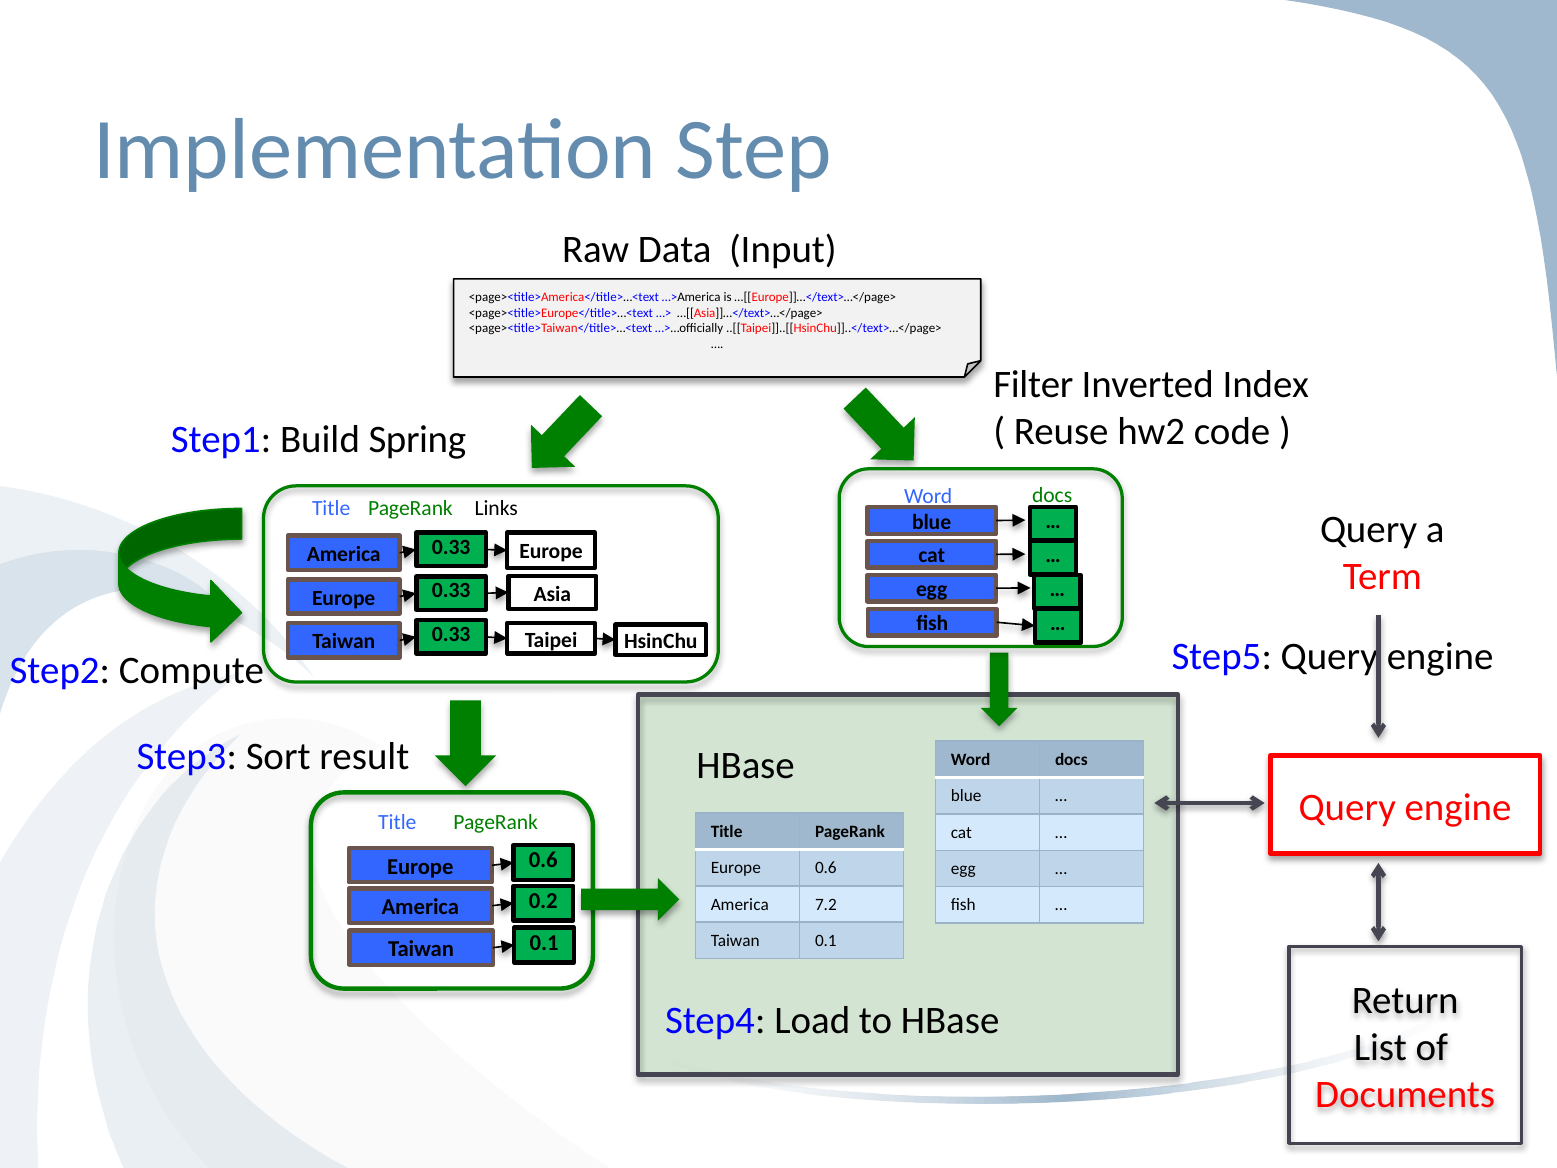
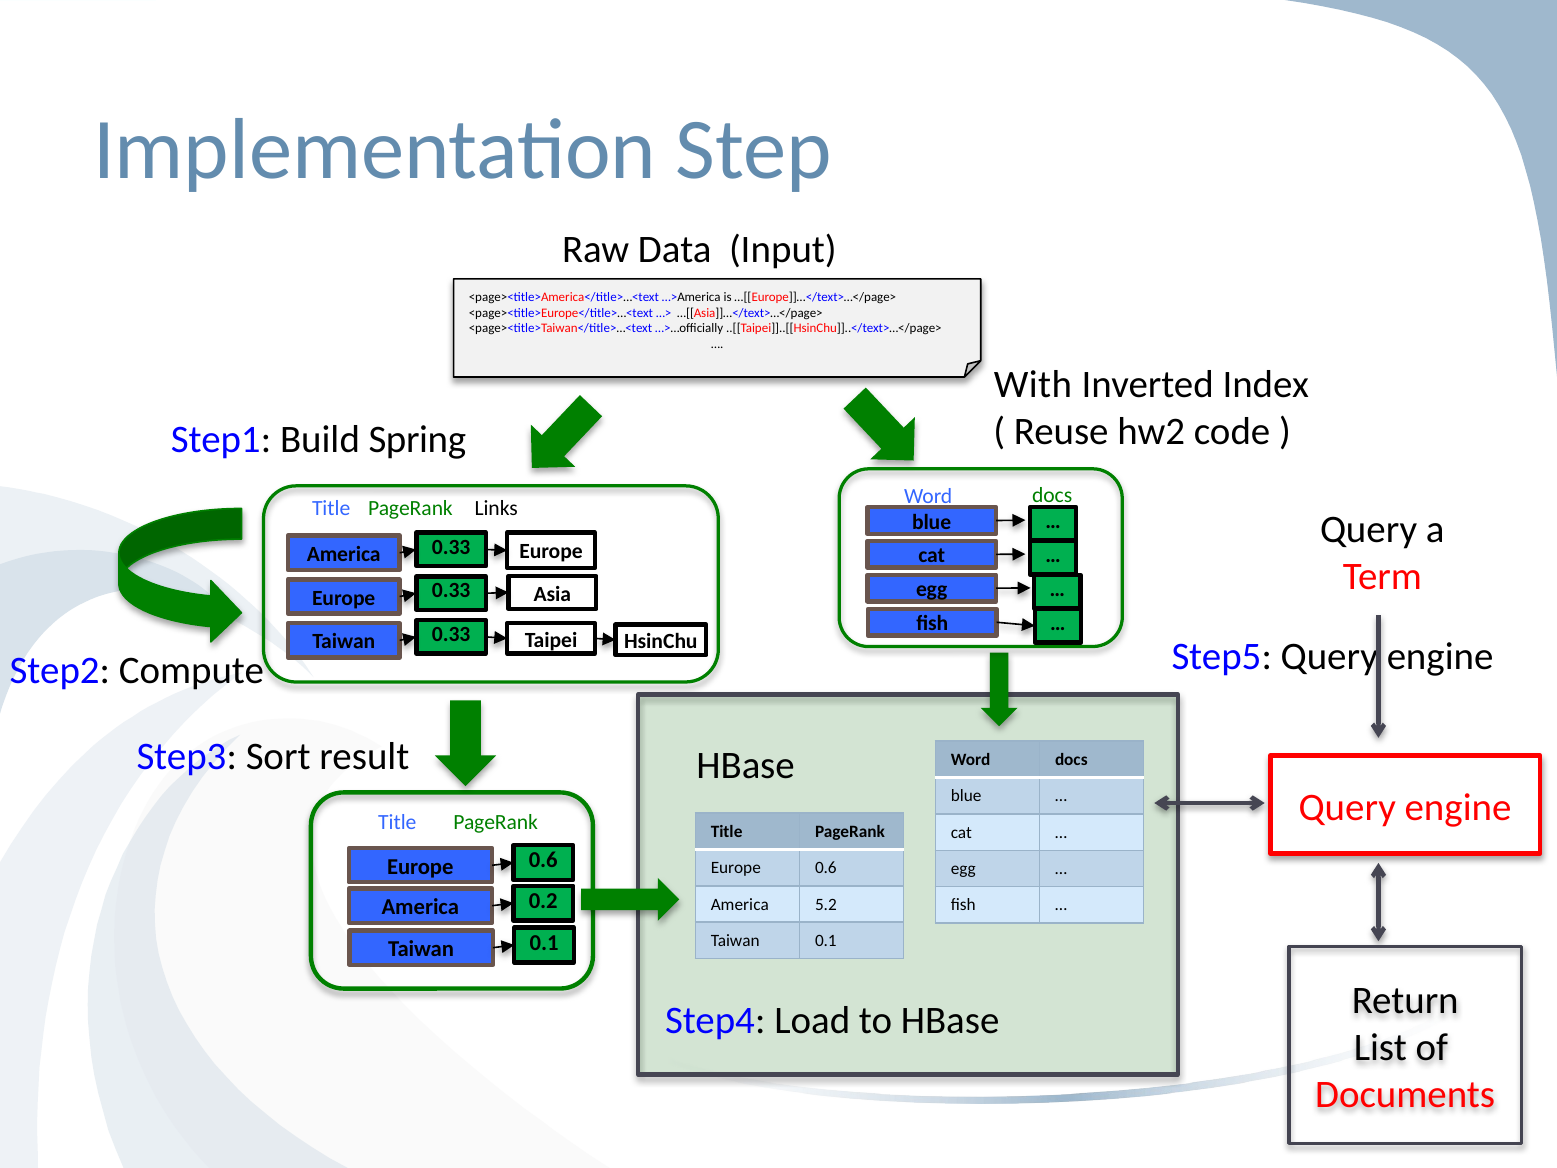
Filter: Filter -> With (1033, 385)
7.2: 7.2 -> 5.2 (826, 904)
